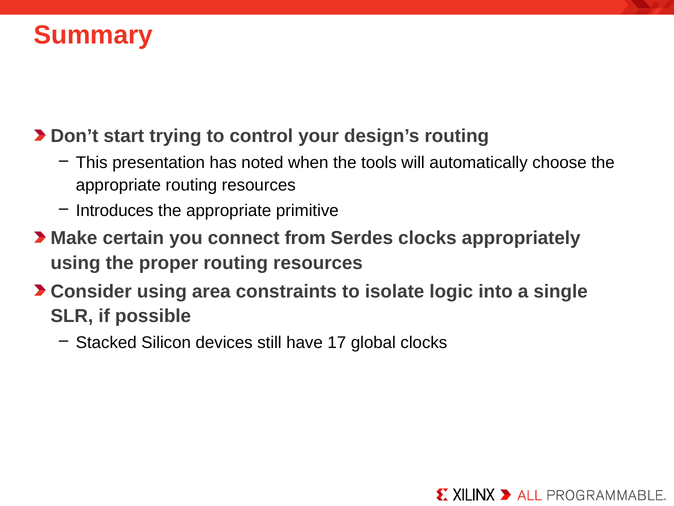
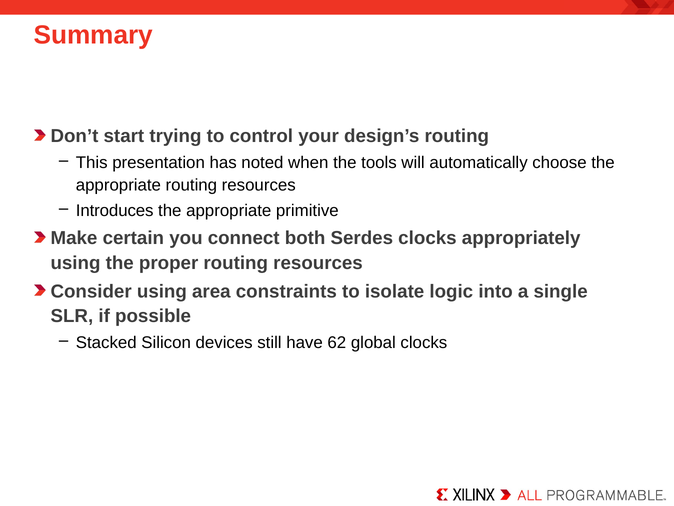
from: from -> both (305, 238)
17: 17 -> 62 (337, 342)
